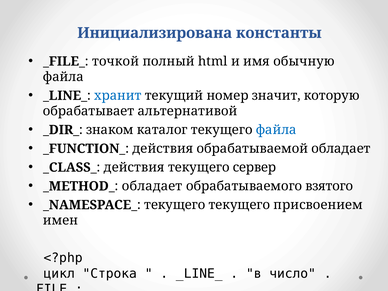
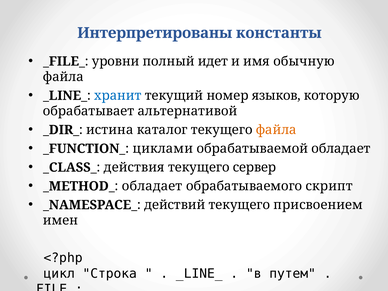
Инициализирована: Инициализирована -> Интерпретированы (155, 33)
точкой: точкой -> уровни (116, 61)
html: html -> идет (213, 61)
значит: значит -> языков (276, 96)
знаком: знаком -> истина (110, 130)
файла colour: blue -> orange (276, 130)
_FUNCTION_ действия: действия -> циклами (163, 149)
взятого: взятого -> скрипт (329, 186)
_NAMESPACE_ текущего: текущего -> действий (175, 205)
число: число -> путем (293, 273)
